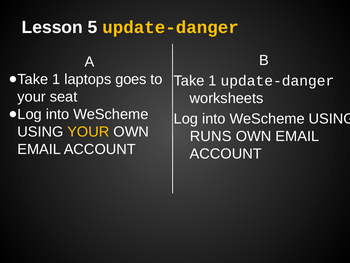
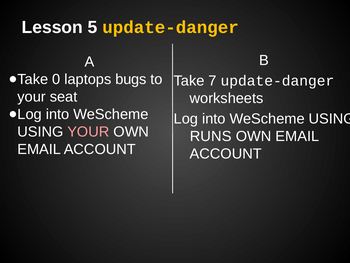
1: 1 -> 0 (56, 79)
goes: goes -> bugs (131, 79)
Take 1: 1 -> 7 (213, 81)
YOUR colour: yellow -> pink (88, 132)
